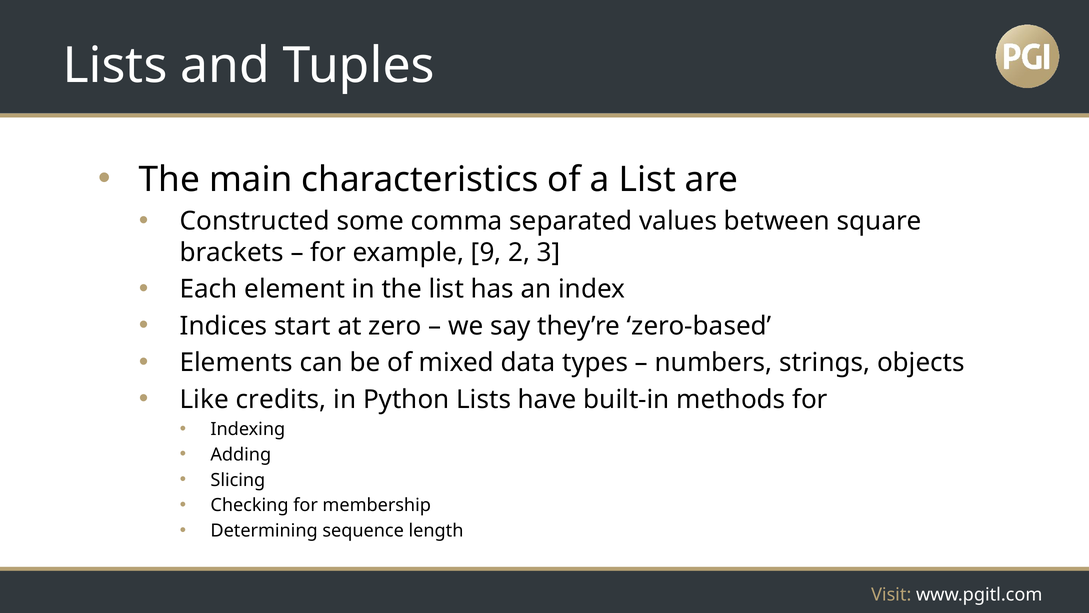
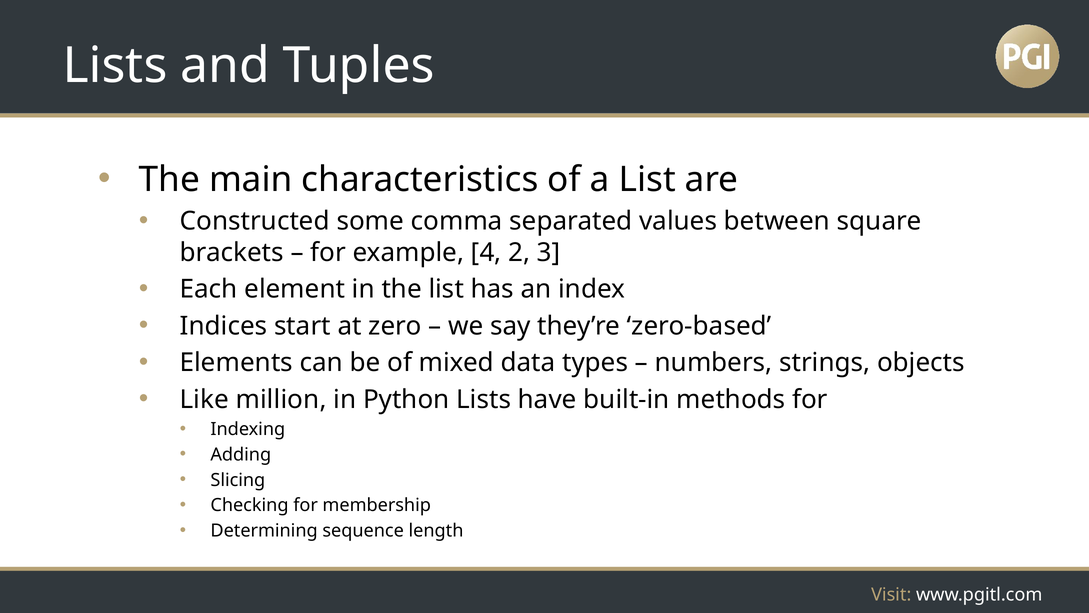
9: 9 -> 4 (486, 252)
credits: credits -> million (281, 399)
